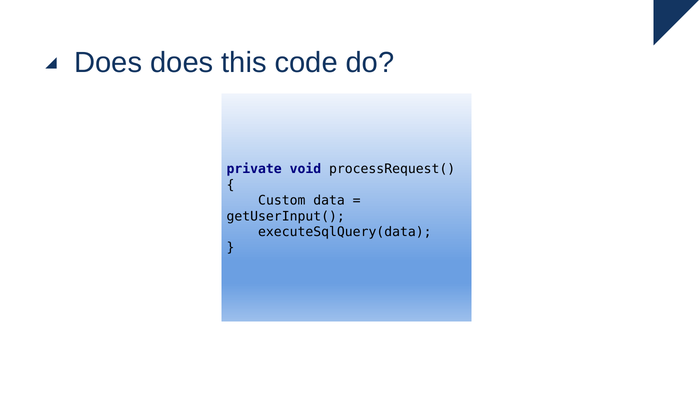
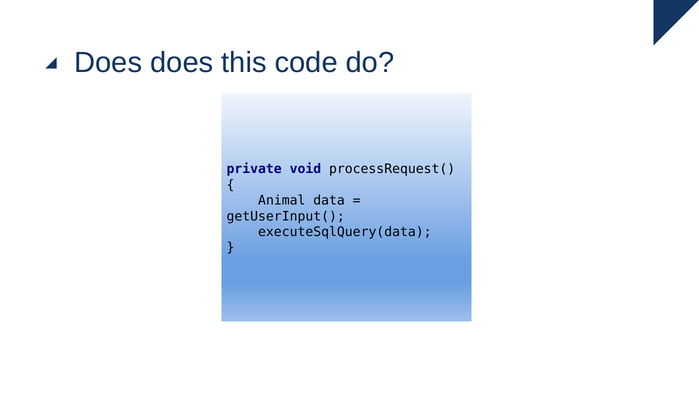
Custom: Custom -> Animal (282, 201)
